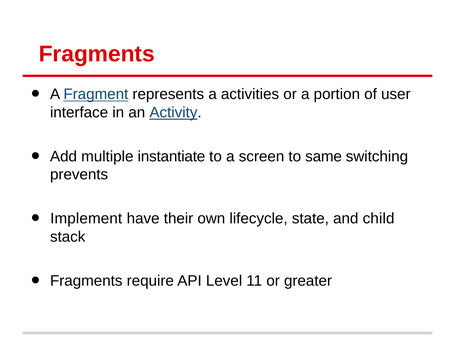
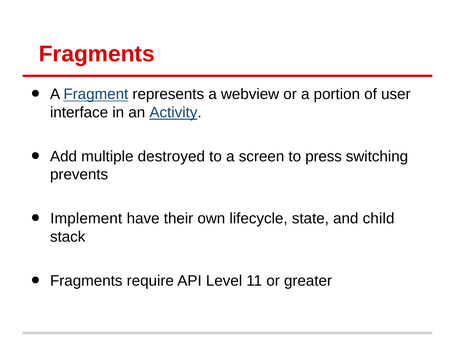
activities: activities -> webview (250, 94)
instantiate: instantiate -> destroyed (171, 157)
same: same -> press (324, 157)
